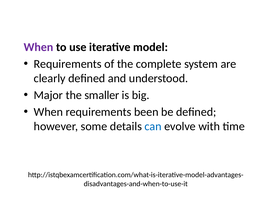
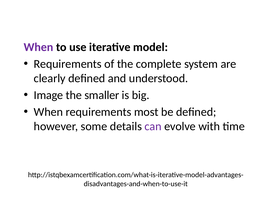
Major: Major -> Image (48, 95)
been: been -> most (146, 112)
can colour: blue -> purple (153, 126)
